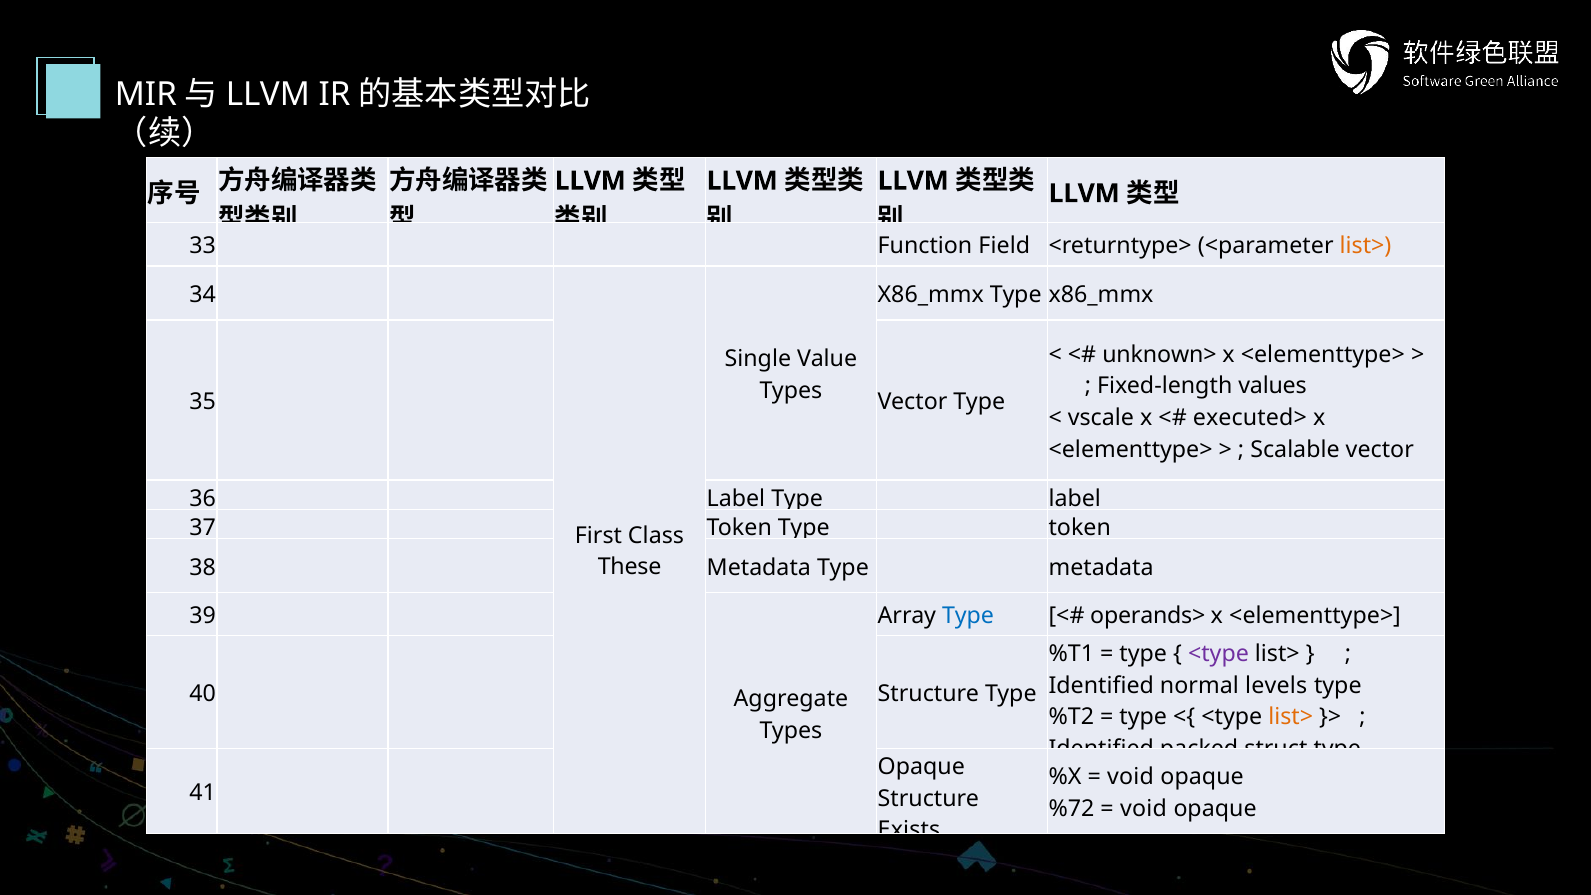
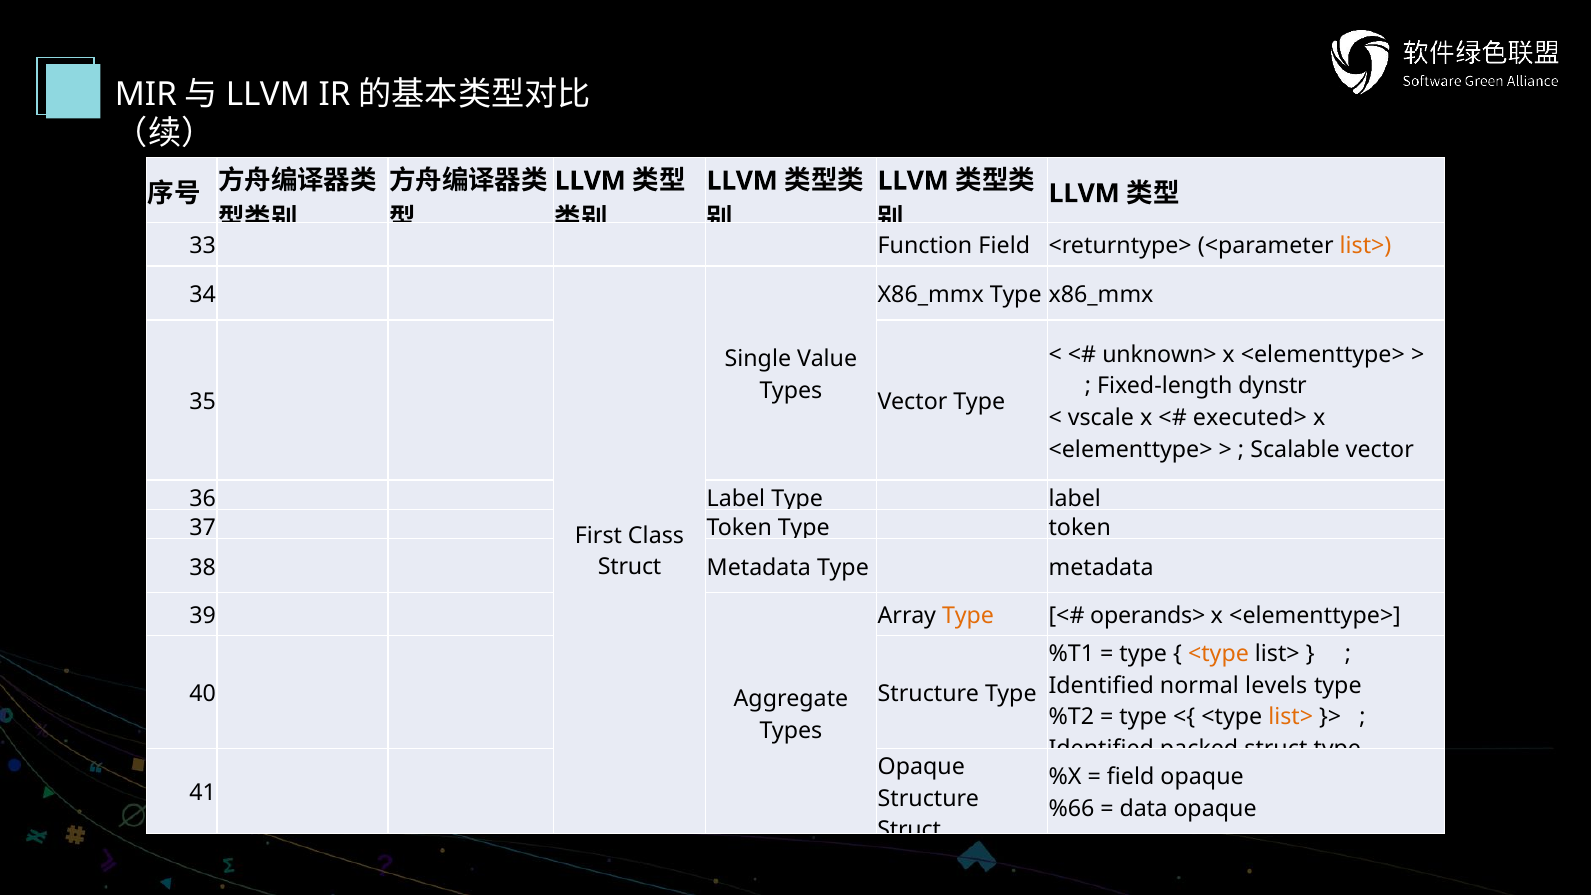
values: values -> dynstr (1273, 386)
These: These -> Struct (630, 567)
Type colour: blue -> orange (968, 616)
<type colour: purple -> orange (1218, 654)
void: void -> field (1131, 777)
%72: %72 -> %66 (1072, 809)
void: void -> data (1144, 809)
Exists: Exists -> Struct (909, 830)
